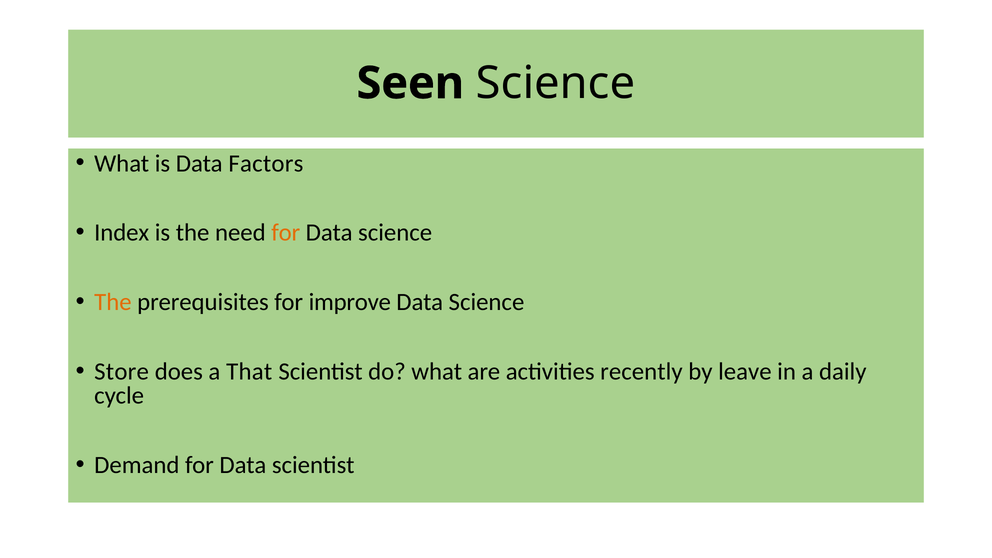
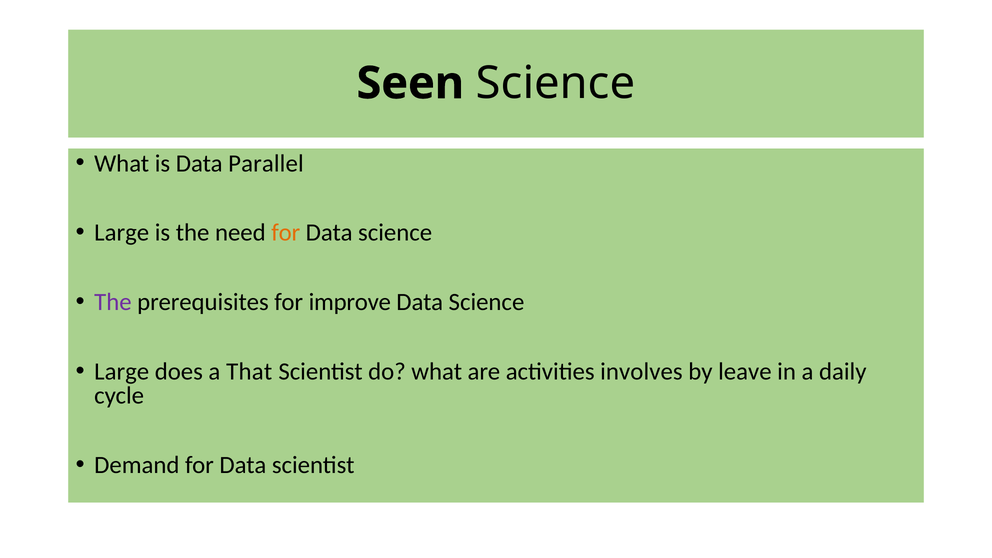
Factors: Factors -> Parallel (266, 163)
Index: Index -> Large (122, 233)
The colour: orange -> purple (113, 302)
Store: Store -> Large (122, 372)
recently: recently -> involves (641, 372)
